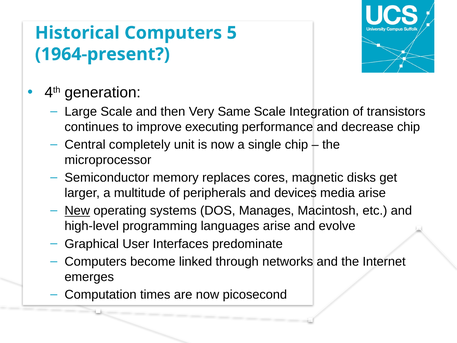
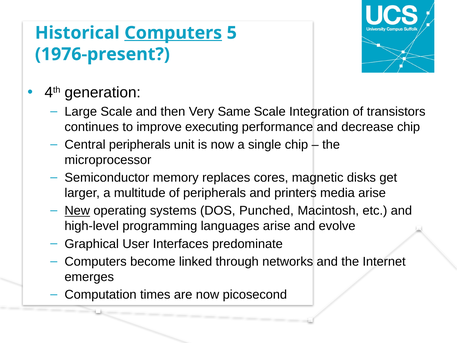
Computers underline: none -> present (173, 33)
1964-present: 1964-present -> 1976-present (102, 54)
Central completely: completely -> peripherals (140, 145)
devices: devices -> printers (295, 193)
Manages: Manages -> Punched (266, 211)
